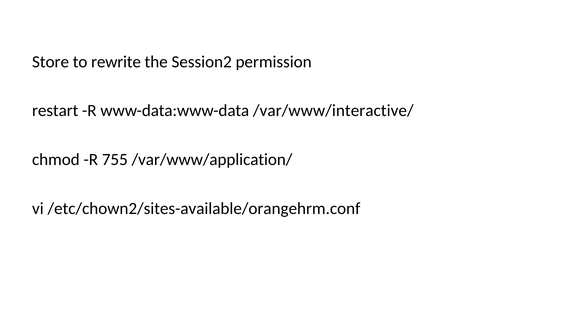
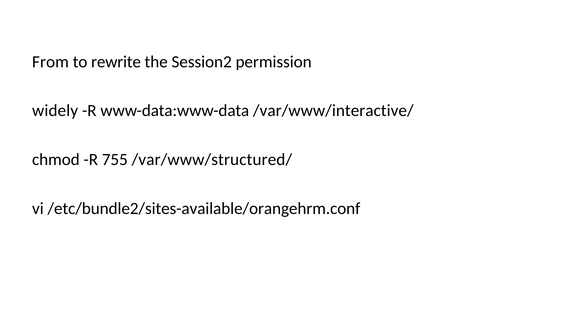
Store: Store -> From (50, 62)
restart: restart -> widely (55, 111)
/var/www/application/: /var/www/application/ -> /var/www/structured/ (212, 160)
/etc/chown2/sites-available/orangehrm.conf: /etc/chown2/sites-available/orangehrm.conf -> /etc/bundle2/sites-available/orangehrm.conf (204, 209)
